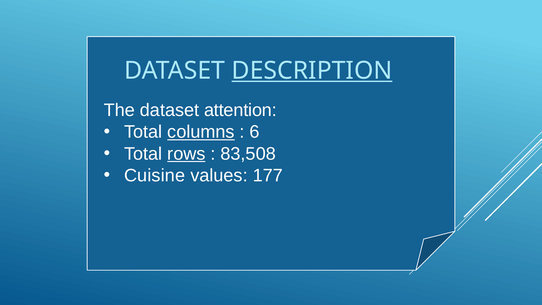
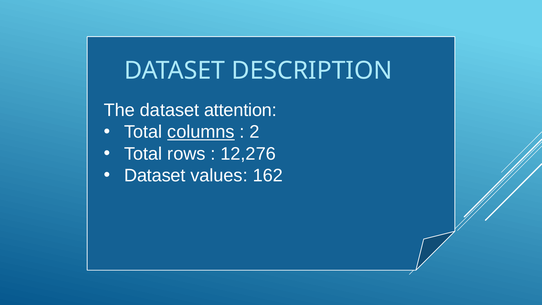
DESCRIPTION underline: present -> none (312, 71)
6: 6 -> 2 (255, 132)
rows underline: present -> none (186, 154)
83,508: 83,508 -> 12,276 (248, 154)
Cuisine: Cuisine -> Dataset (155, 175)
177: 177 -> 162 (268, 175)
